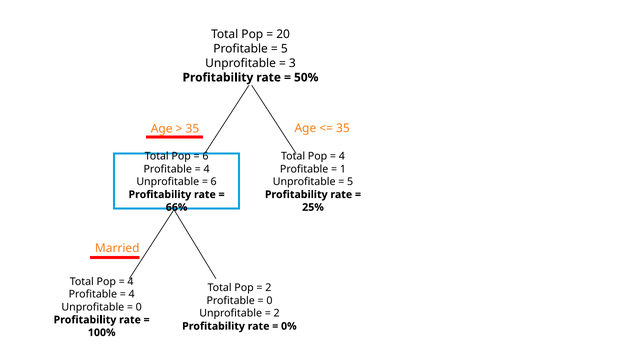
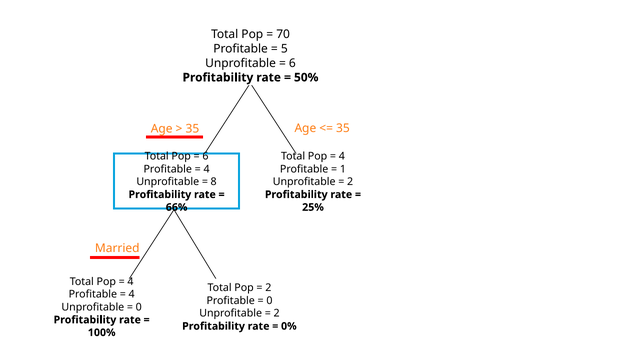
20: 20 -> 70 (283, 34)
3: 3 -> 6 (292, 63)
6: 6 -> 8 (214, 182)
5: 5 -> 2 (350, 182)
